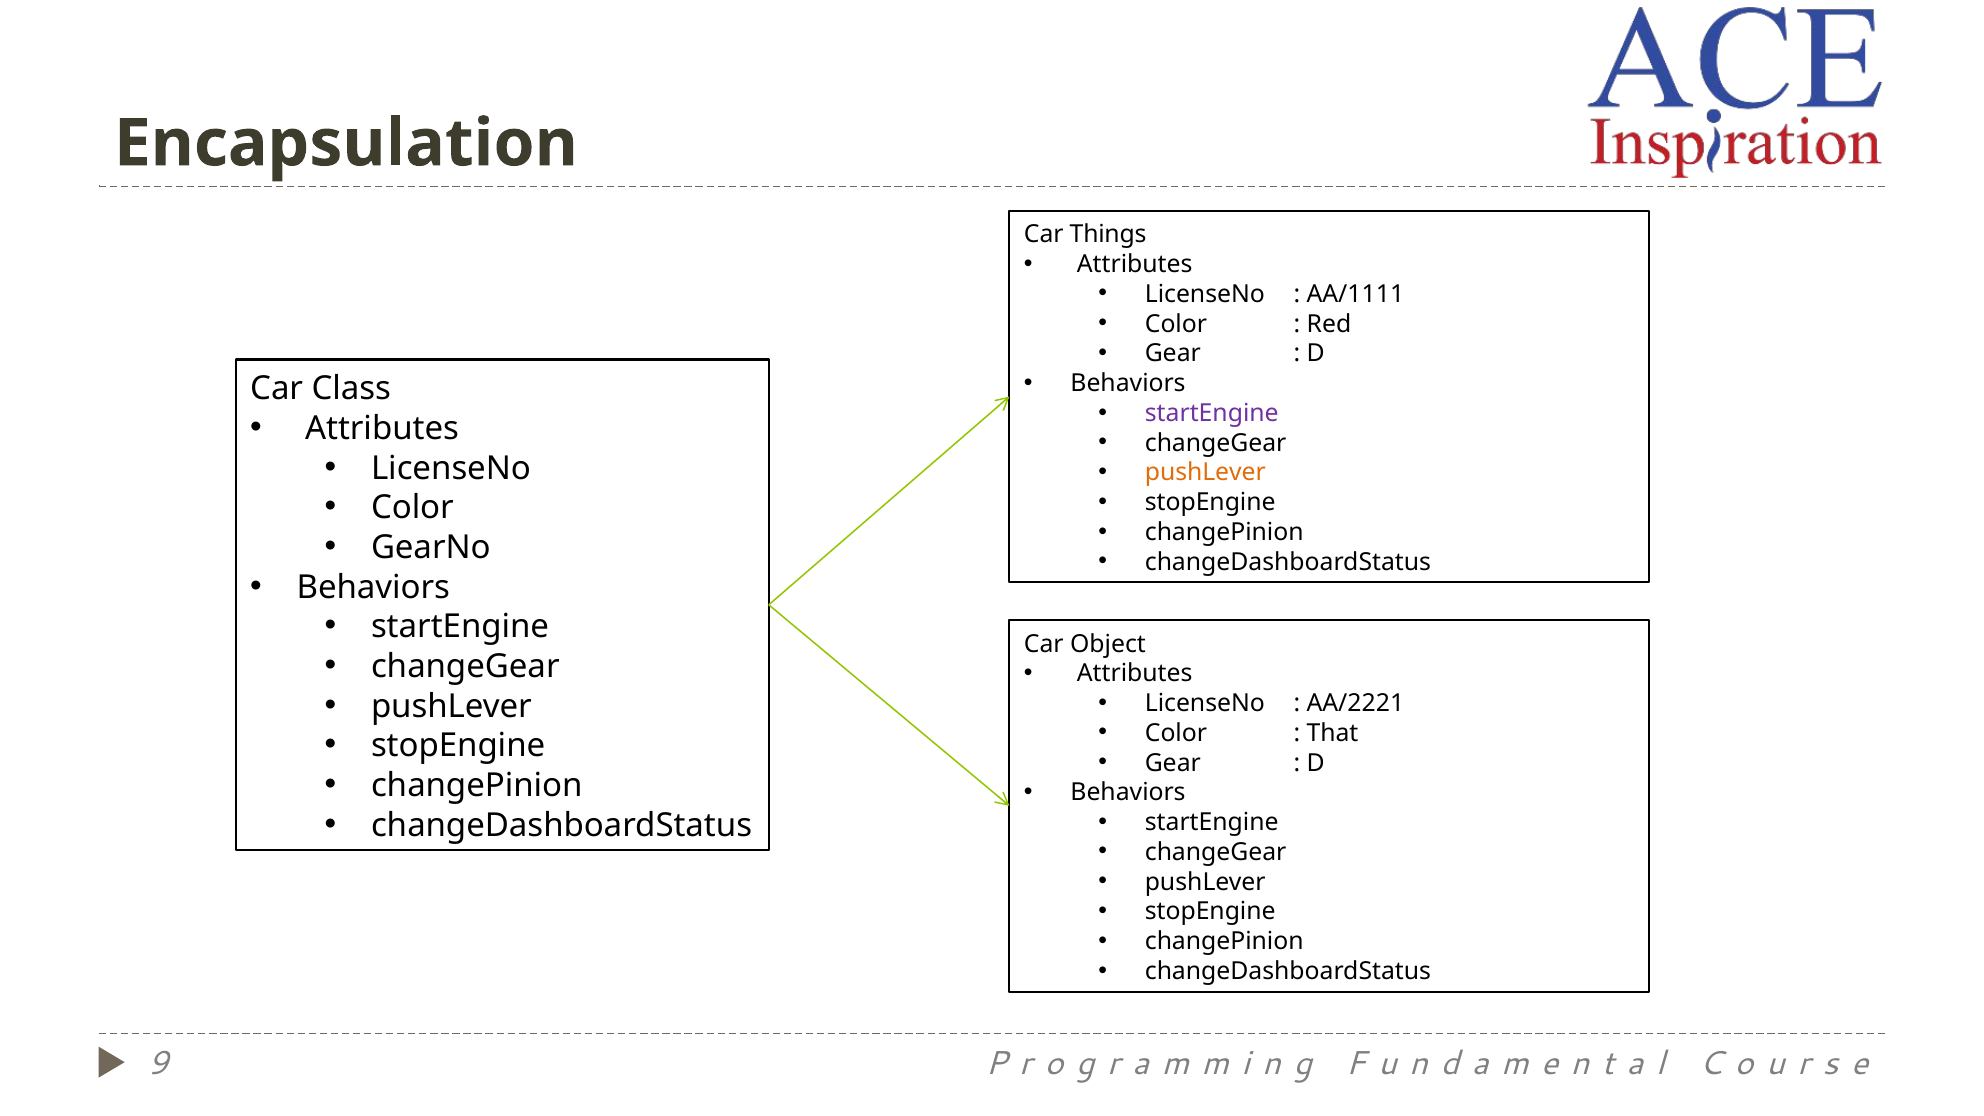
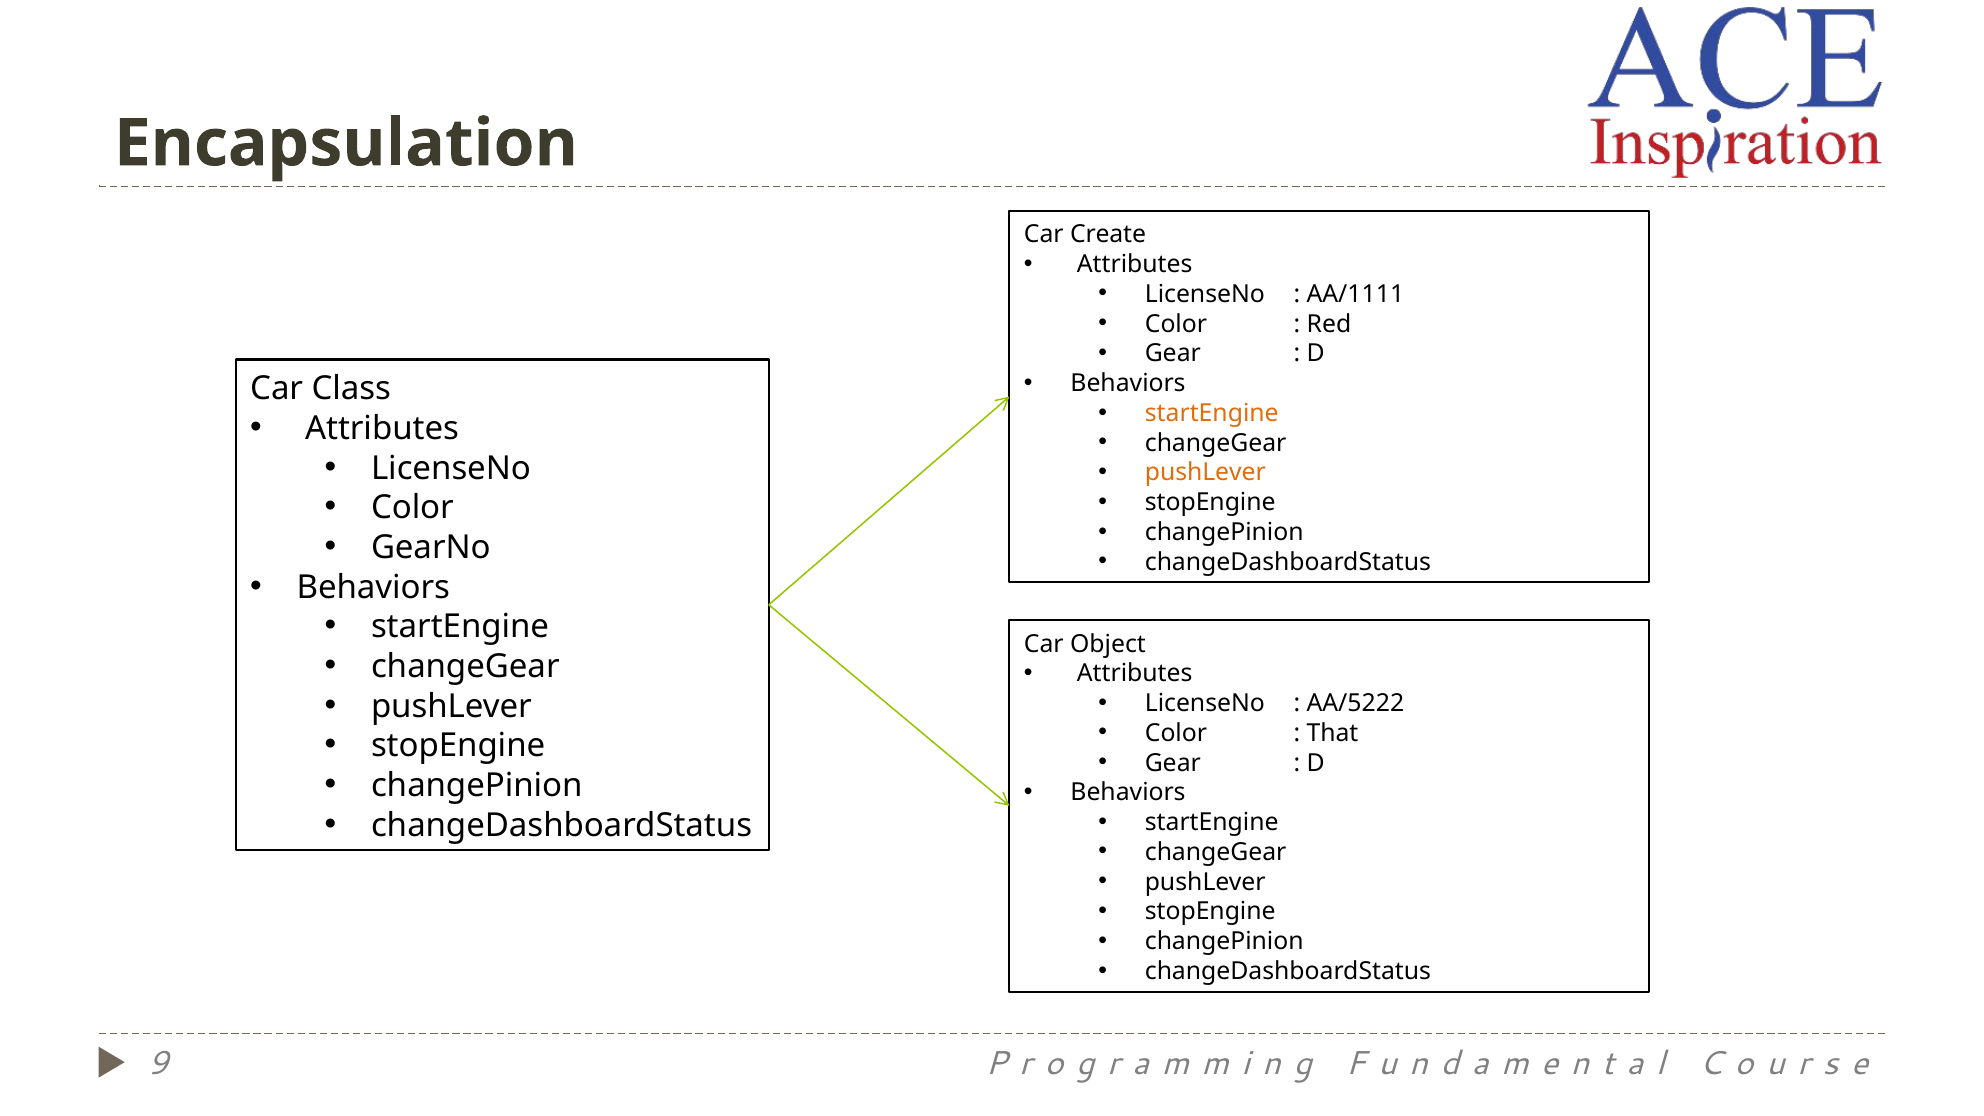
Things: Things -> Create (1108, 235)
startEngine colour: purple -> orange (1212, 413)
AA/2221: AA/2221 -> AA/5222 (1355, 703)
